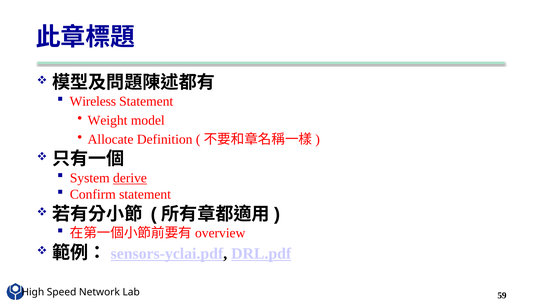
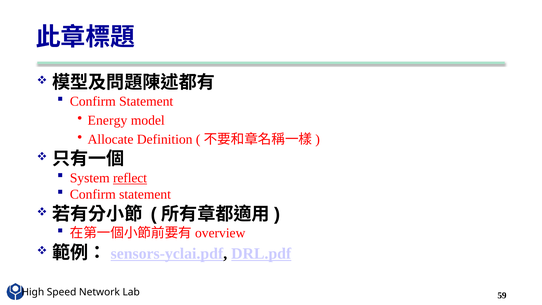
Wireless: Wireless -> Confirm (93, 101)
Weight: Weight -> Energy (107, 120)
derive: derive -> reflect (130, 178)
